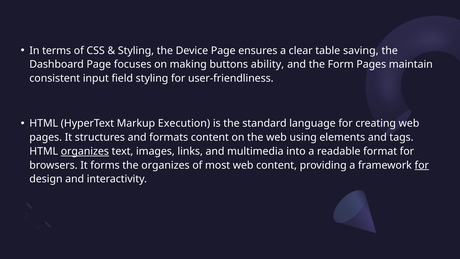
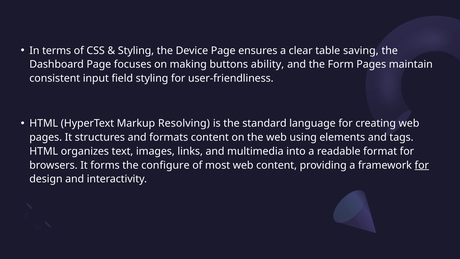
Execution: Execution -> Resolving (184, 123)
organizes underline: present -> none (85, 151)
the organizes: organizes -> configure (165, 165)
